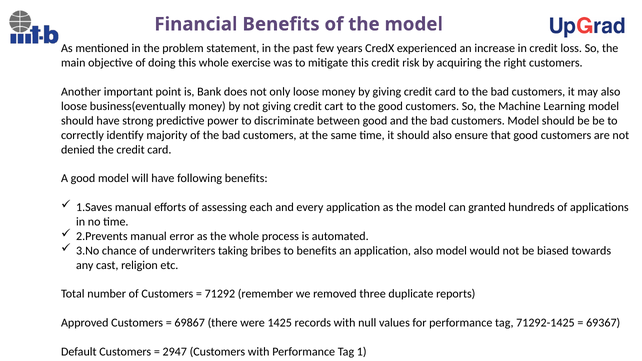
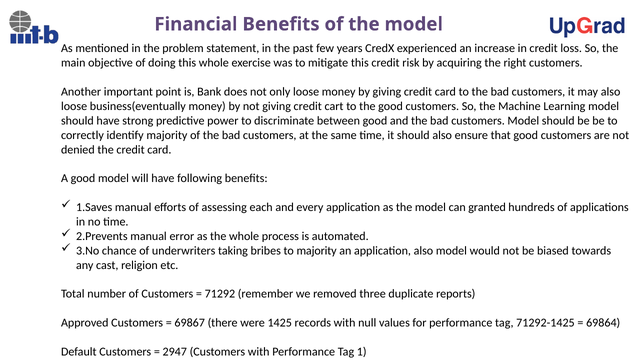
to benefits: benefits -> majority (317, 251)
69367: 69367 -> 69864 (603, 323)
